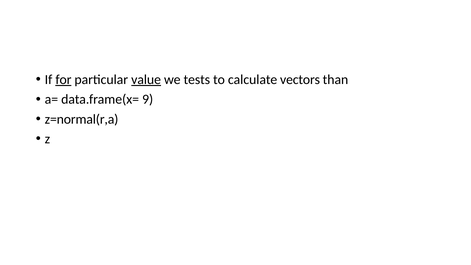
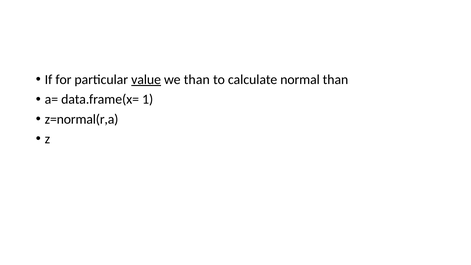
for underline: present -> none (63, 80)
we tests: tests -> than (197, 80)
vectors: vectors -> normal (300, 80)
9: 9 -> 1 (148, 99)
